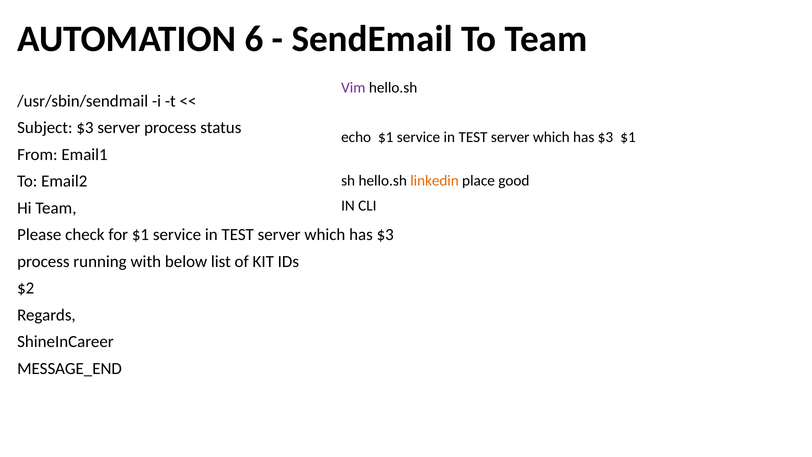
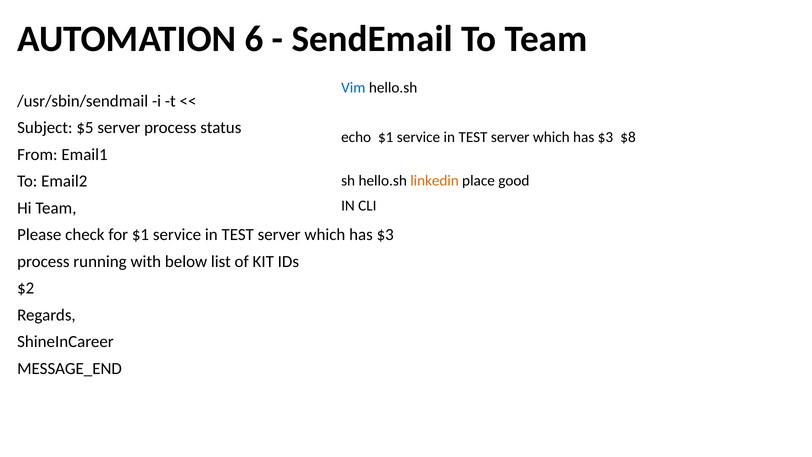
Vim colour: purple -> blue (353, 88)
Subject $3: $3 -> $5 (85, 128)
$3 $1: $1 -> $8 (628, 137)
